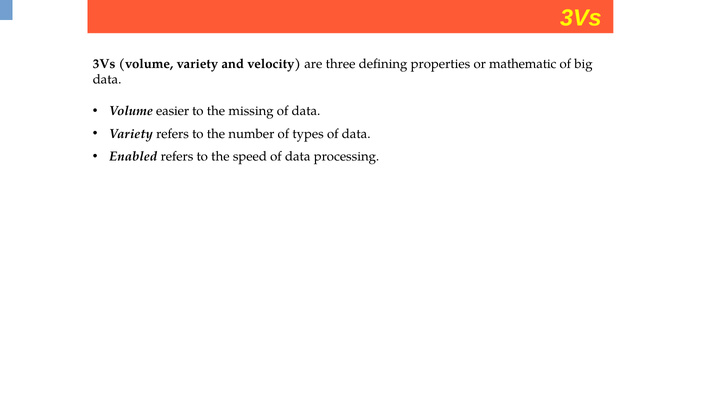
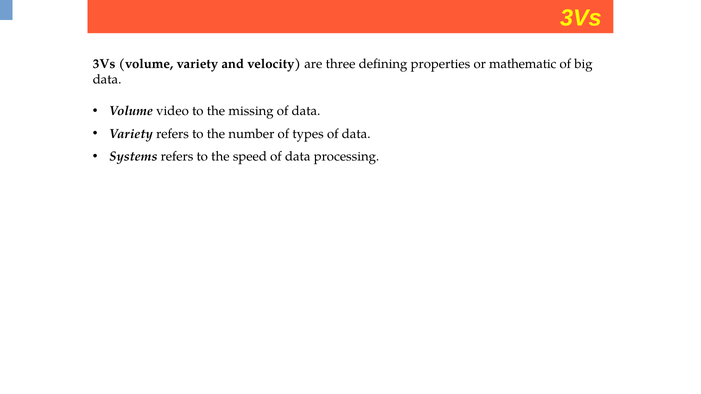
easier: easier -> video (173, 111)
Enabled: Enabled -> Systems (133, 157)
